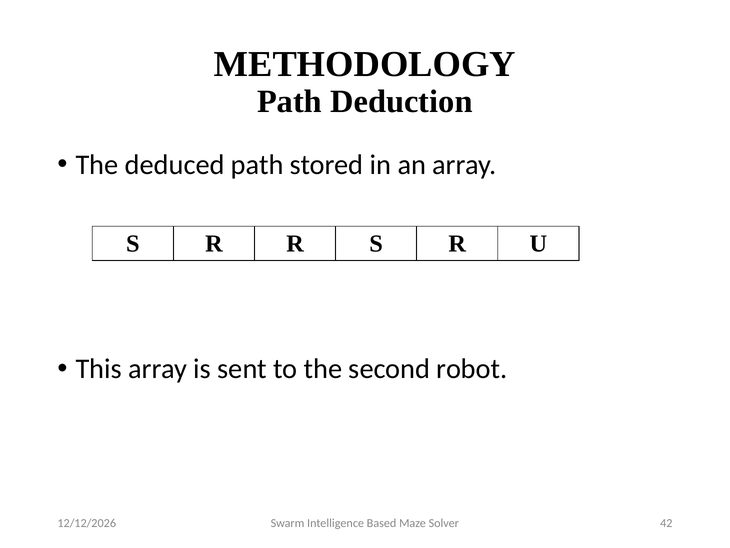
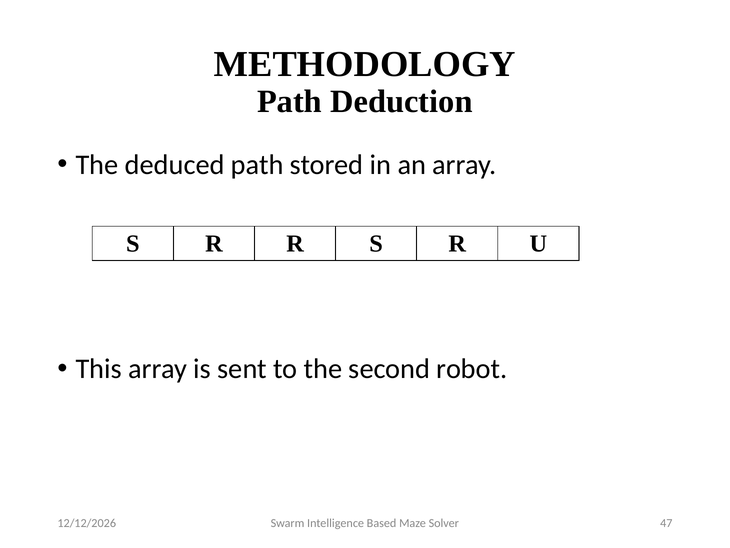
42: 42 -> 47 (666, 523)
